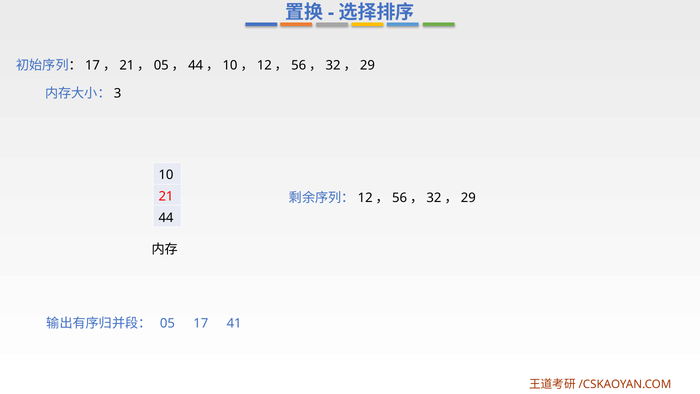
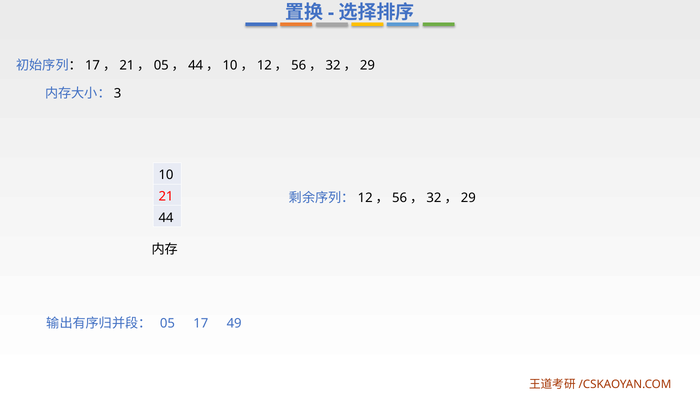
41: 41 -> 49 (234, 323)
